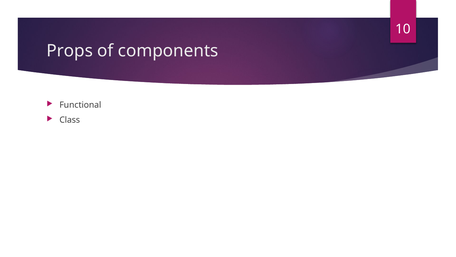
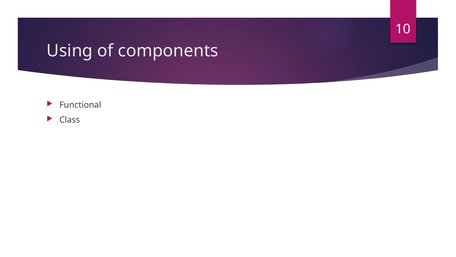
Props: Props -> Using (70, 51)
